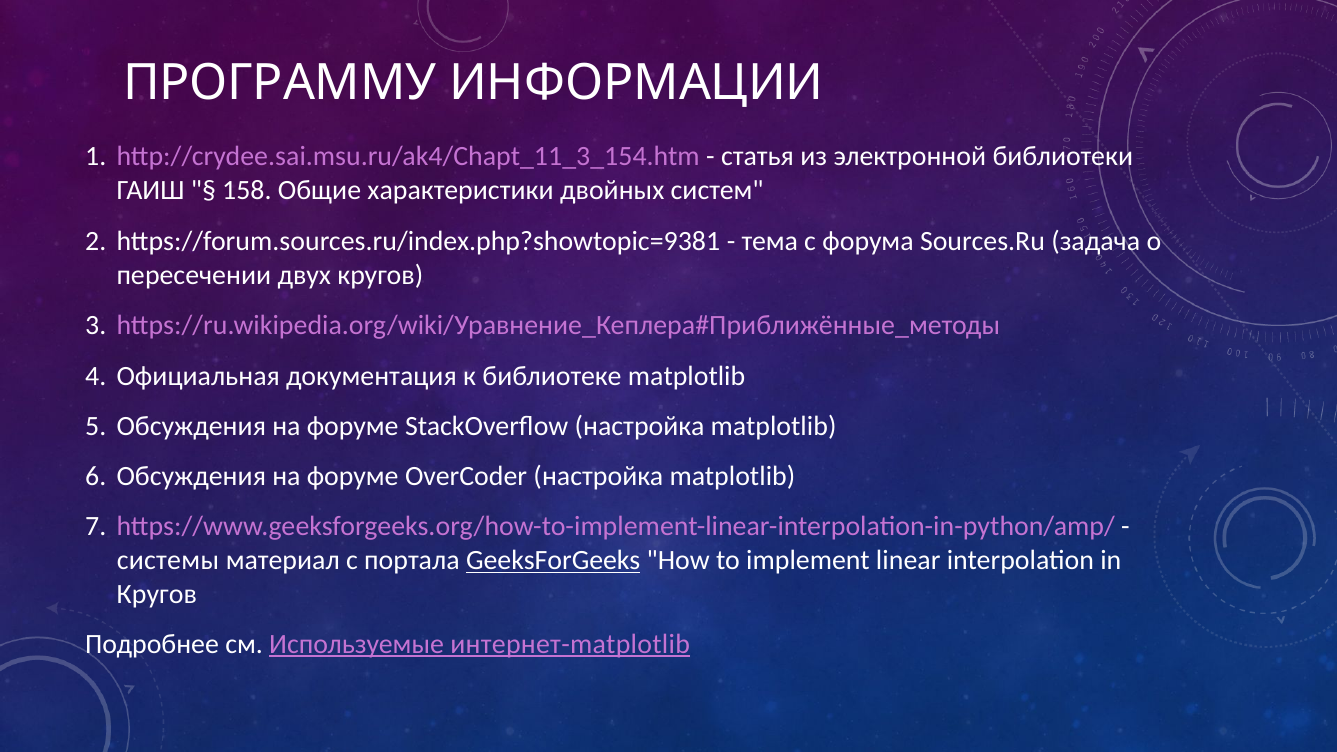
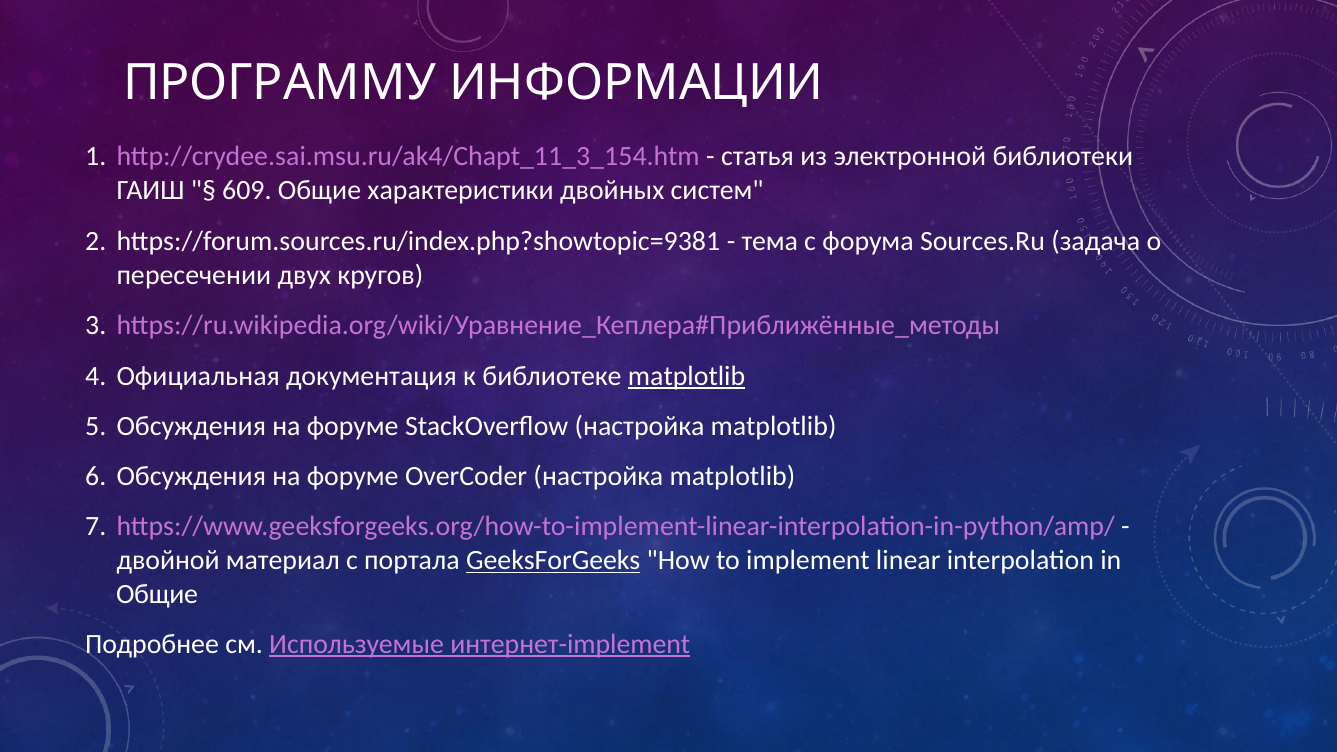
158: 158 -> 609 (247, 191)
matplotlib underline: none -> present (687, 376)
системы: системы -> двойной (168, 560)
Кругов: Кругов -> Общие (157, 594)
интернет-matplotlib: интернет-matplotlib -> интернет-implement (570, 644)
